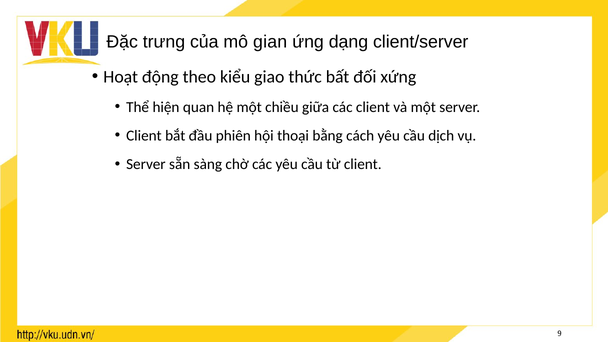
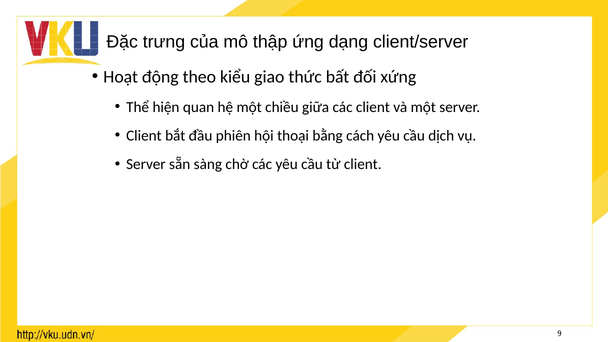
gian: gian -> thập (270, 42)
